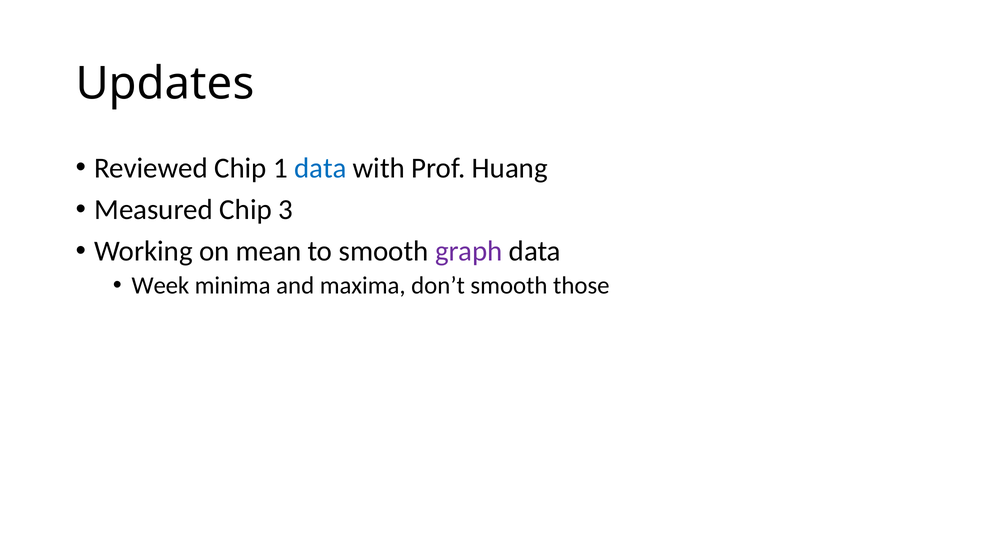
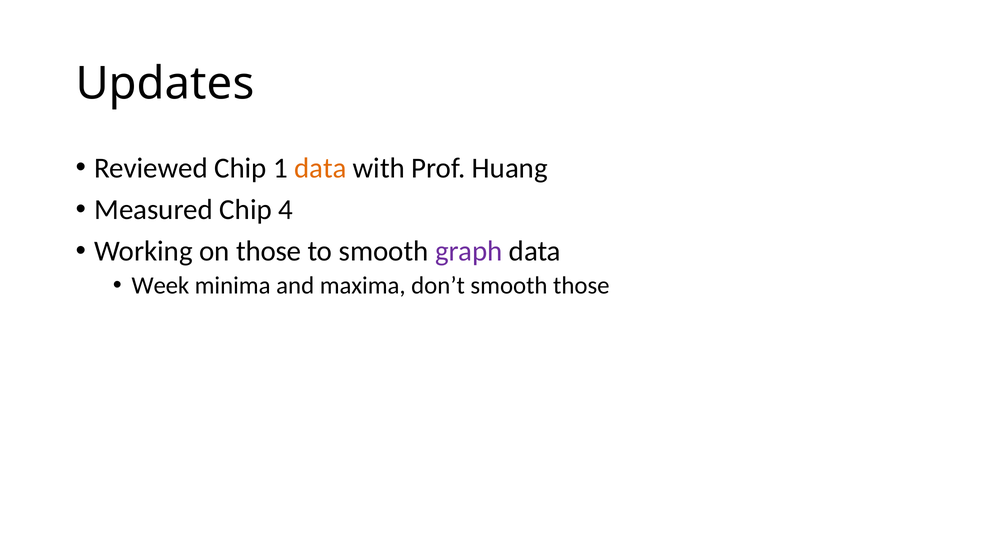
data colour: blue -> orange (320, 168)
3: 3 -> 4 (286, 210)
on mean: mean -> those (269, 251)
